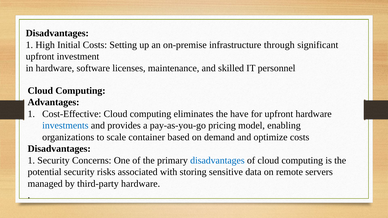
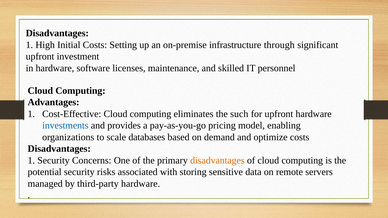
have: have -> such (239, 114)
container: container -> databases (147, 137)
disadvantages colour: blue -> orange (217, 161)
